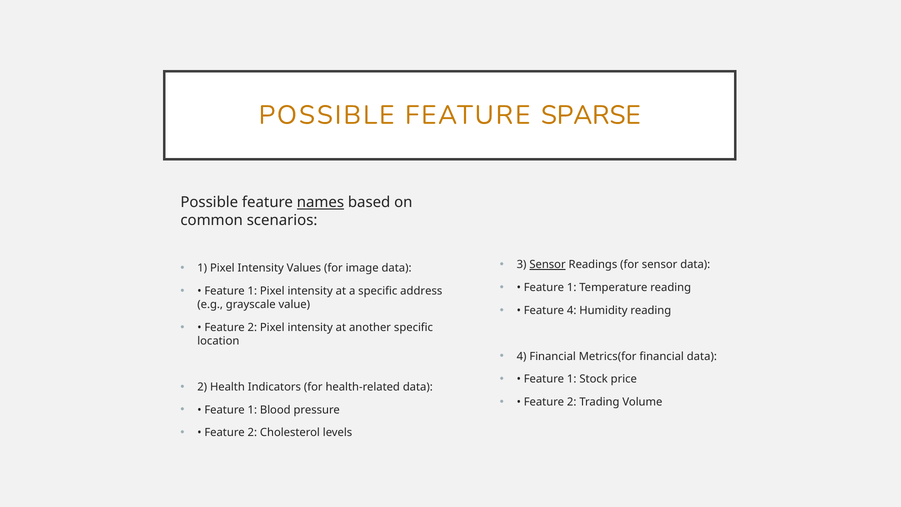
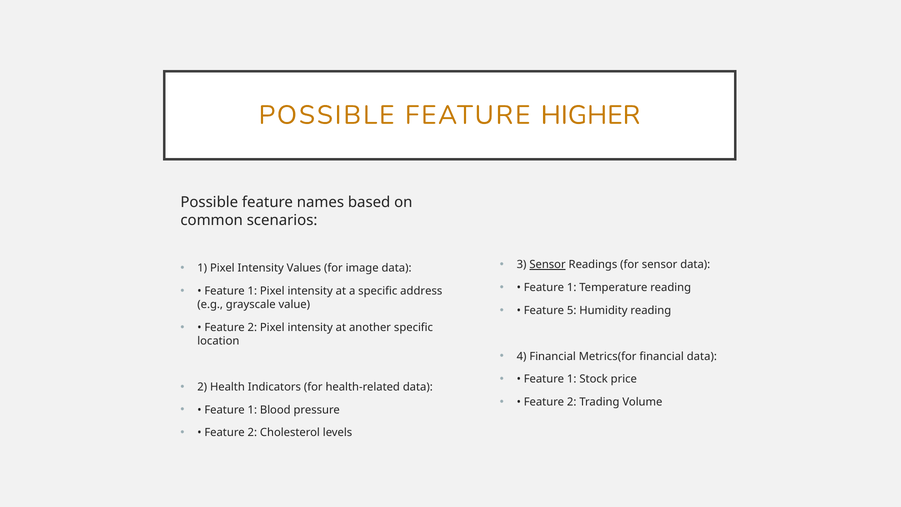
SPARSE: SPARSE -> HIGHER (591, 115)
names underline: present -> none (320, 202)
Feature 4: 4 -> 5 (572, 310)
